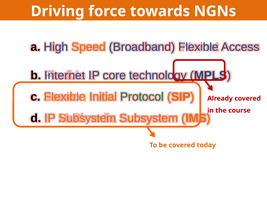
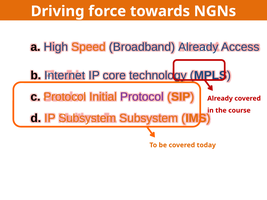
Broadband Flexible: Flexible -> Already (198, 47)
Flexible: Flexible -> Protocol (65, 97)
Protocol colour: green -> purple (142, 97)
